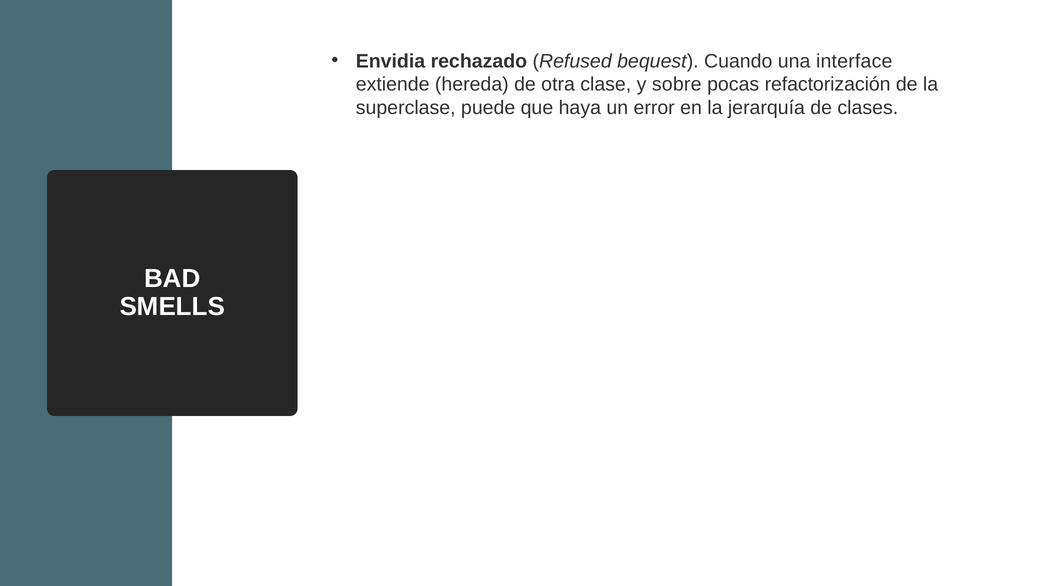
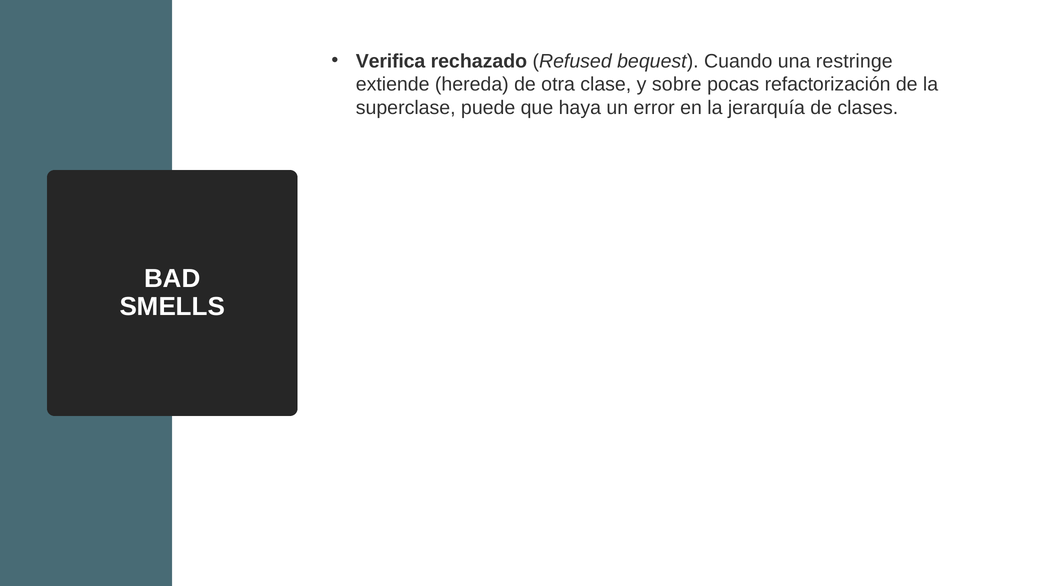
Envidia: Envidia -> Verifica (391, 61)
interface: interface -> restringe (854, 61)
